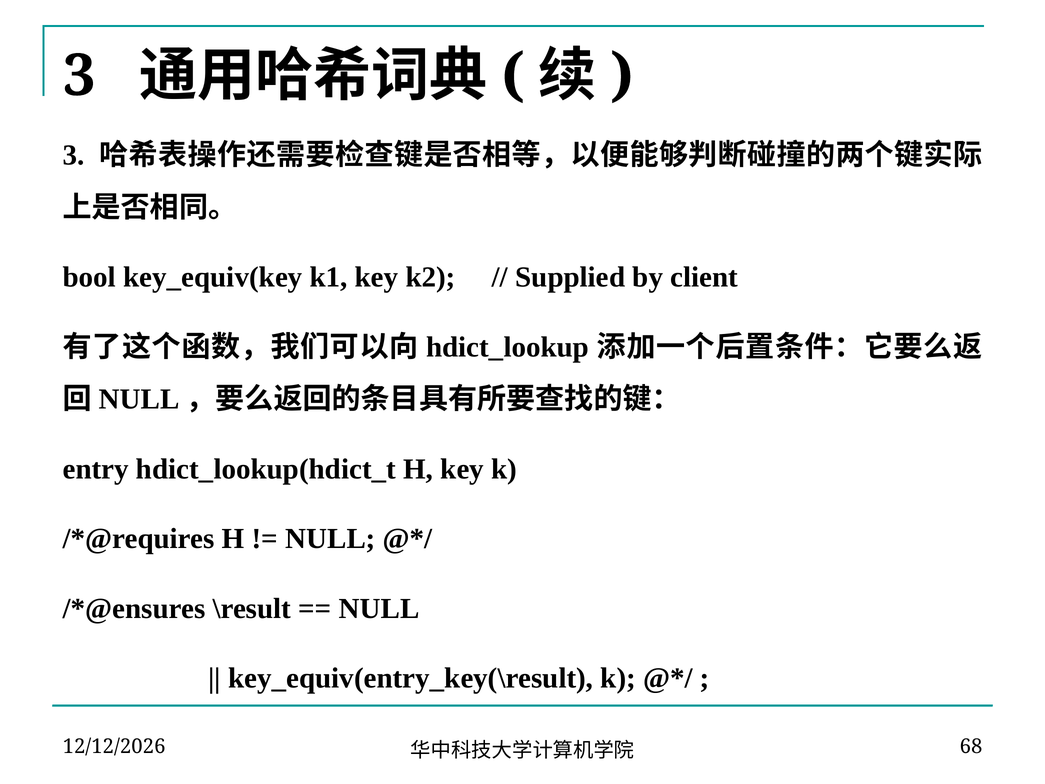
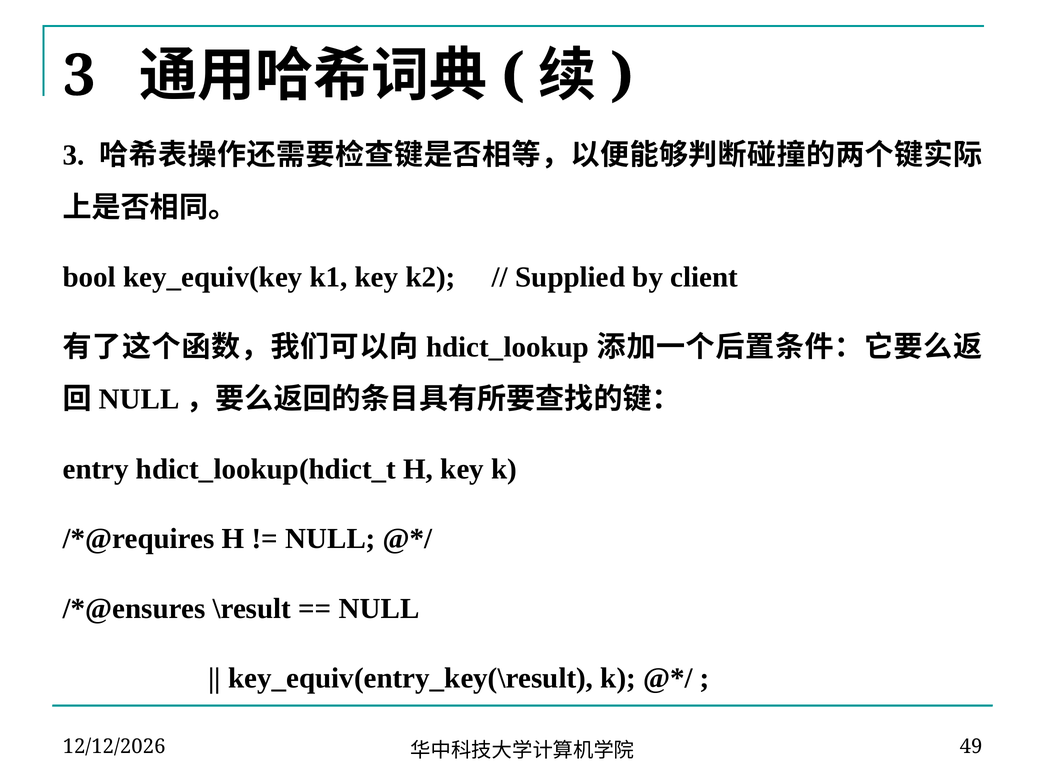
68: 68 -> 49 (971, 746)
